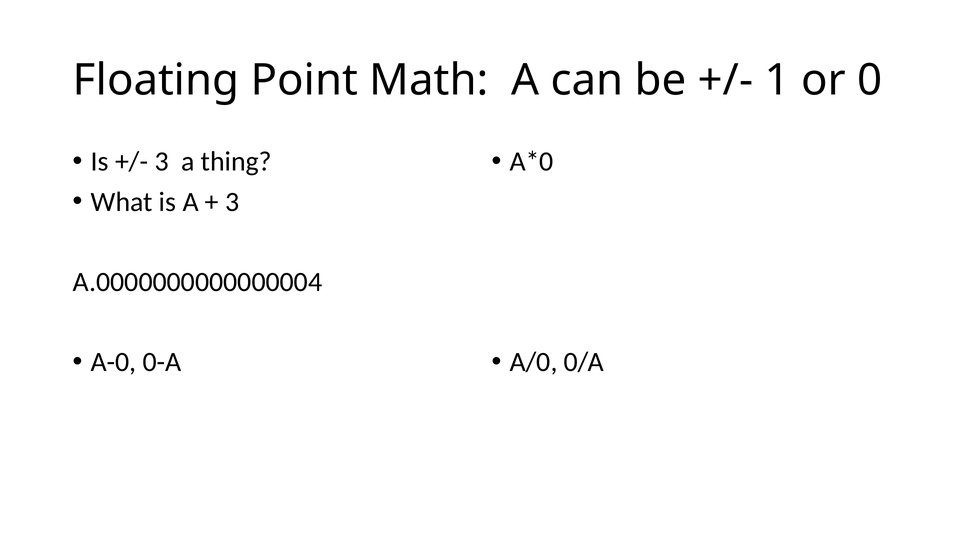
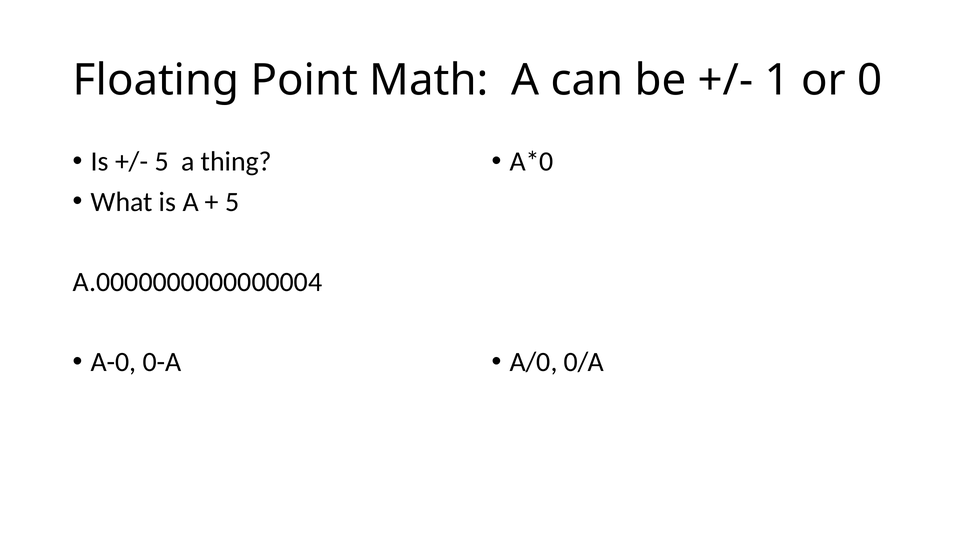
3: 3 -> 5 (162, 162)
3: 3 -> 5 (232, 202)
